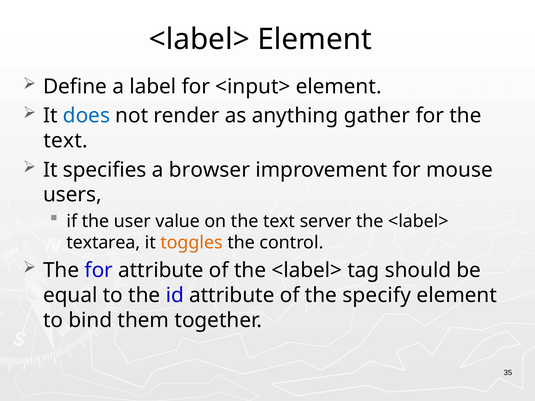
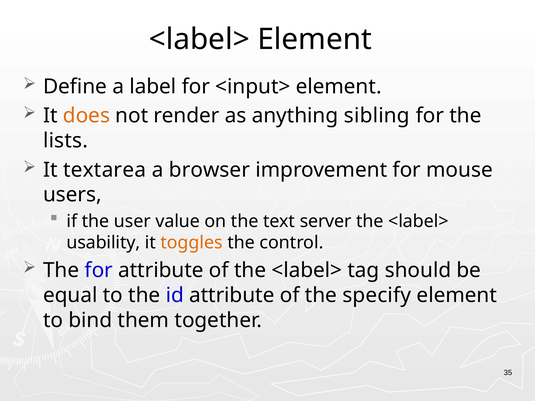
does colour: blue -> orange (86, 116)
gather: gather -> sibling (377, 116)
text: text -> lists (66, 141)
specifies: specifies -> textarea (105, 170)
textarea: textarea -> usability (103, 243)
